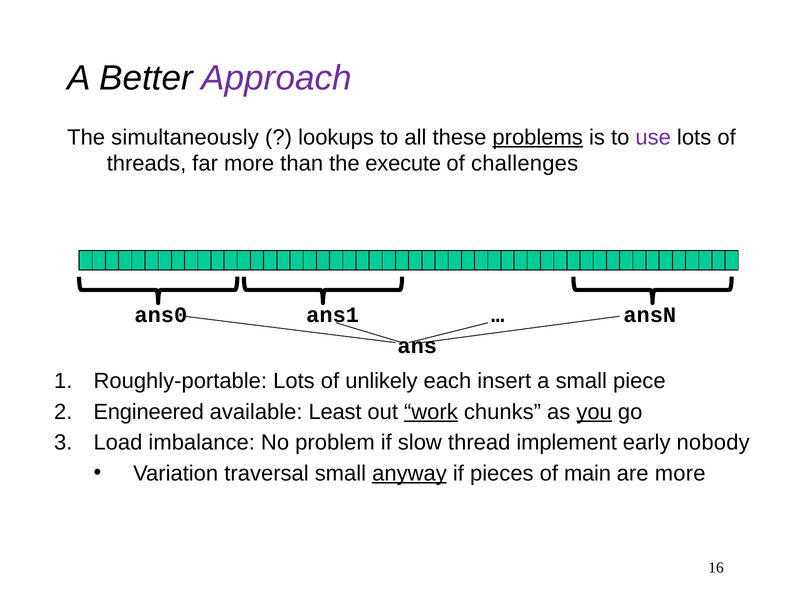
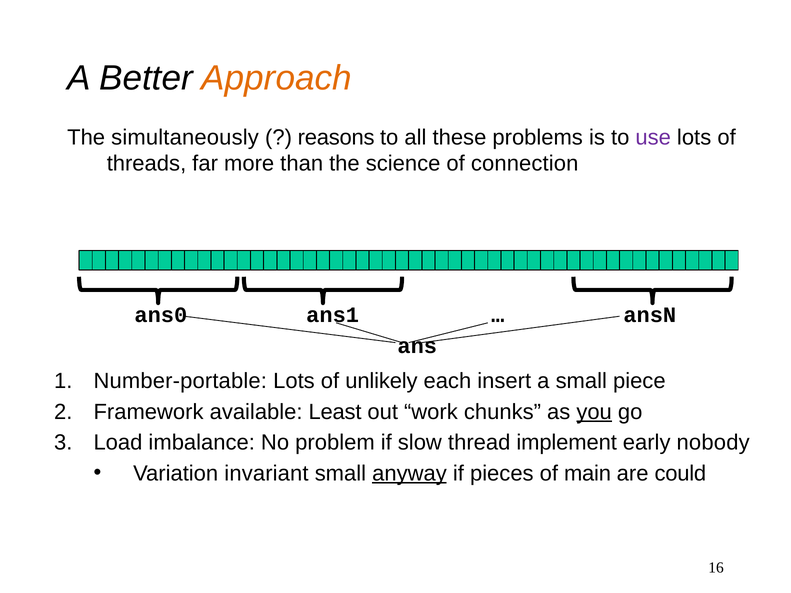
Approach colour: purple -> orange (277, 78)
lookups: lookups -> reasons (336, 137)
problems underline: present -> none (538, 137)
execute: execute -> science (403, 164)
challenges: challenges -> connection (525, 164)
Roughly-portable: Roughly-portable -> Number-portable (180, 381)
Engineered: Engineered -> Framework (149, 412)
work underline: present -> none (431, 412)
traversal: traversal -> invariant (266, 474)
are more: more -> could (680, 474)
